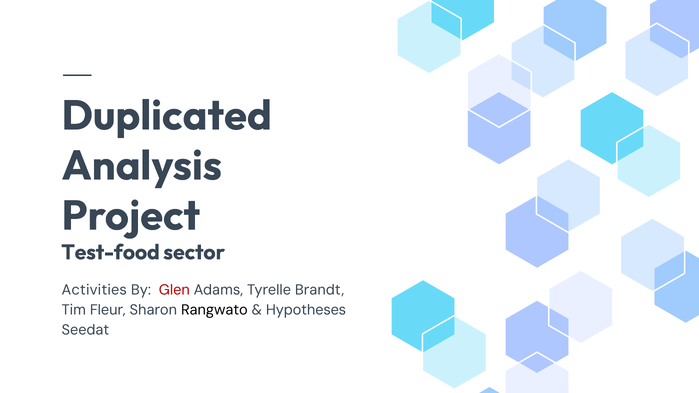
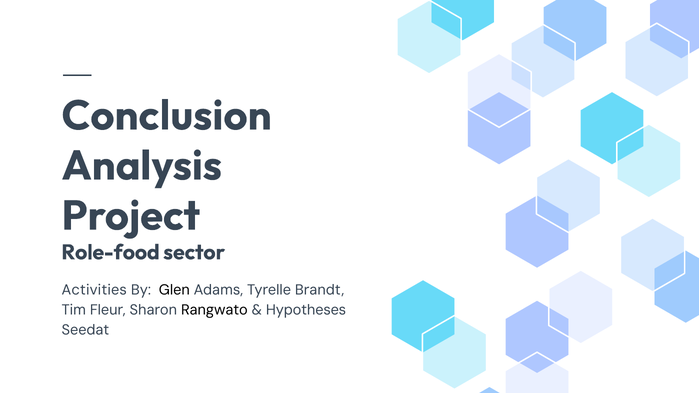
Duplicated: Duplicated -> Conclusion (167, 116)
Test-food: Test-food -> Role-food (110, 252)
Glen colour: red -> black (174, 290)
